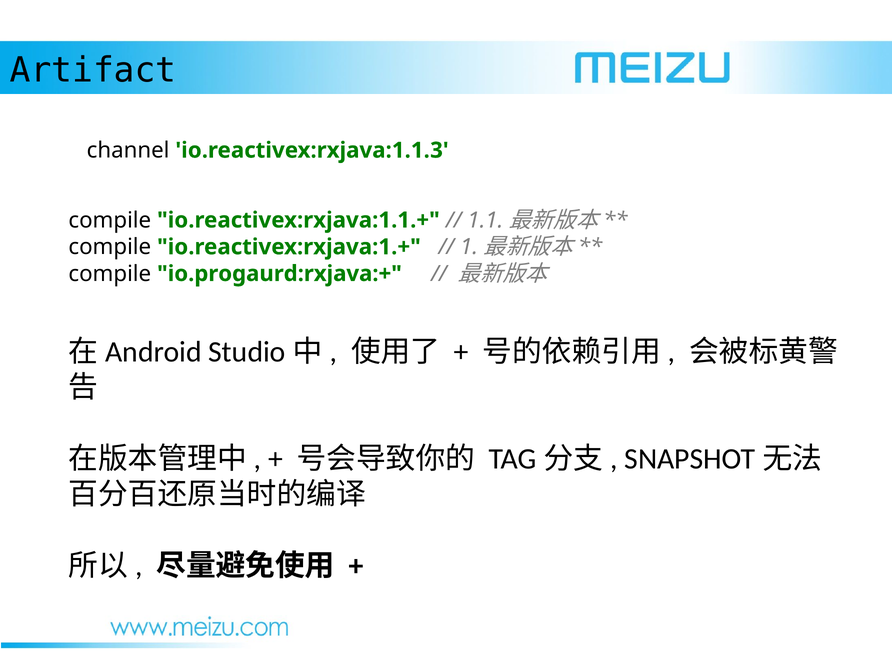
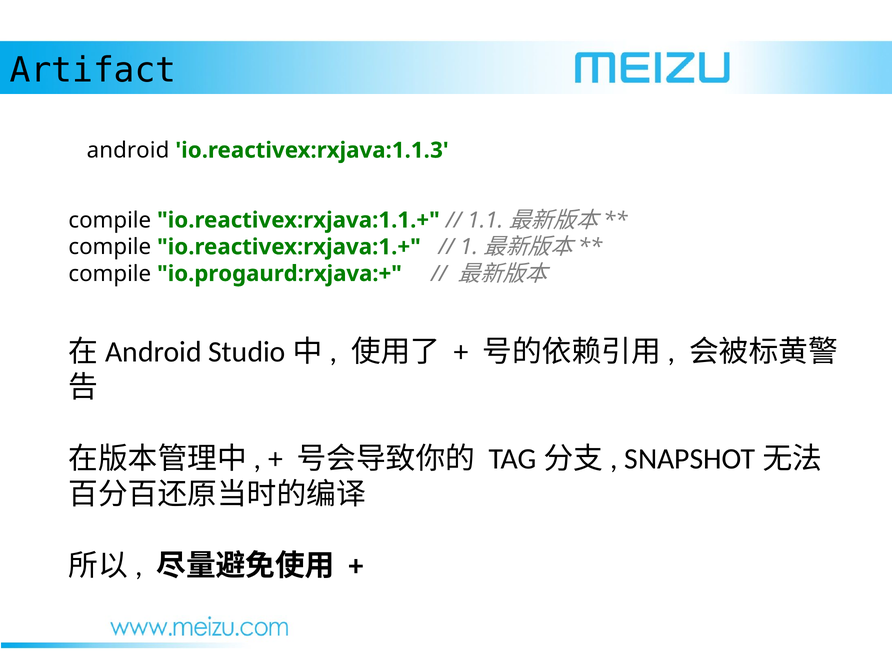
channel: channel -> android (128, 150)
